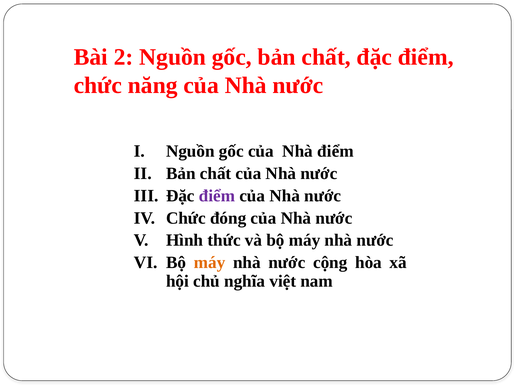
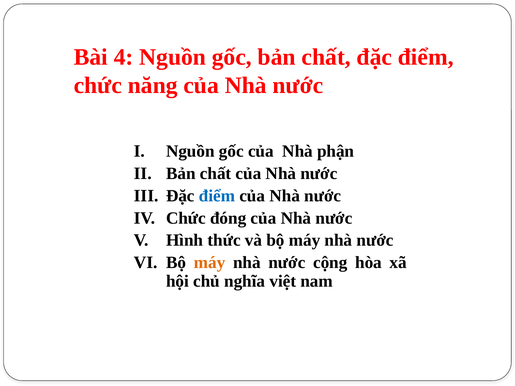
2: 2 -> 4 (124, 57)
Nhà điểm: điểm -> phận (336, 151)
điểm colour: purple -> blue (217, 196)
